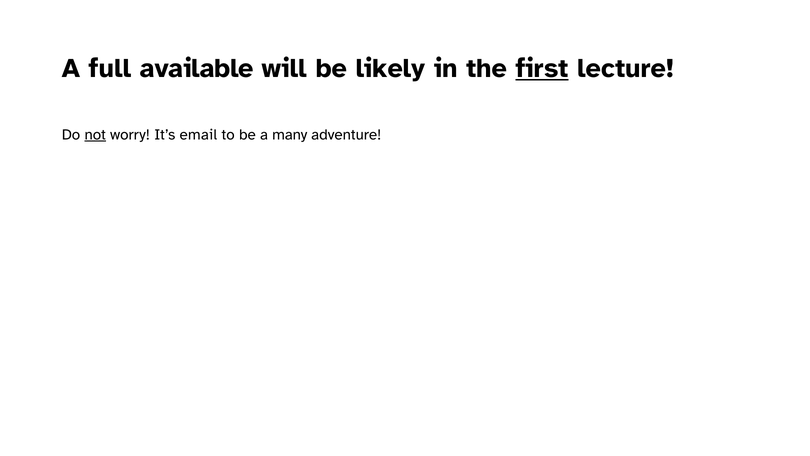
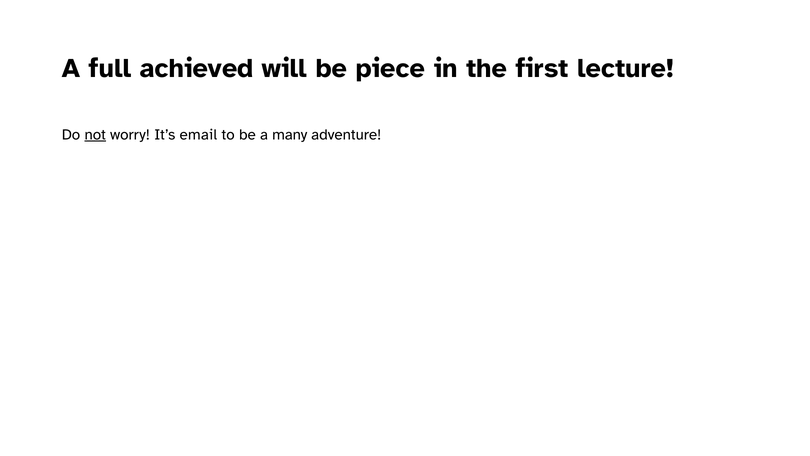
available: available -> achieved (197, 68)
likely: likely -> piece (390, 68)
first underline: present -> none (542, 68)
